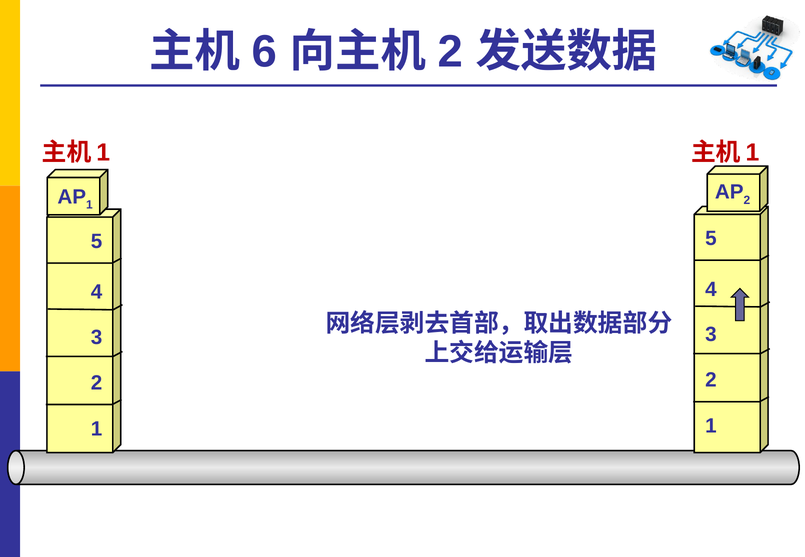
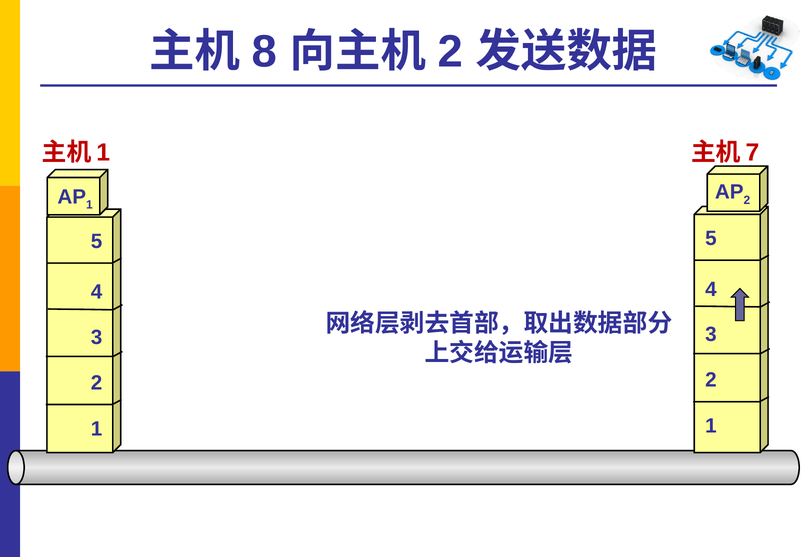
6: 6 -> 8 (264, 52)
1: 1 -> 7 (752, 153)
